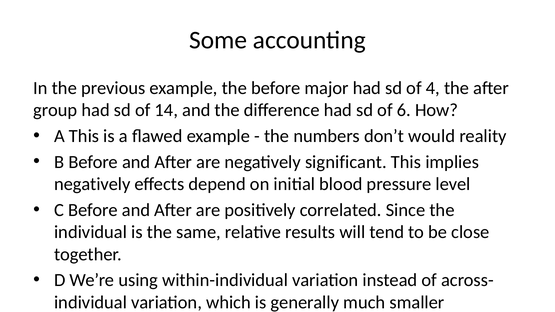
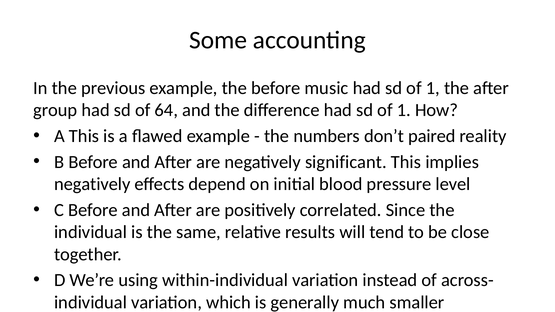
major: major -> music (326, 88)
4: 4 -> 1 (433, 88)
14: 14 -> 64 (166, 110)
6: 6 -> 1 (404, 110)
would: would -> paired (432, 136)
